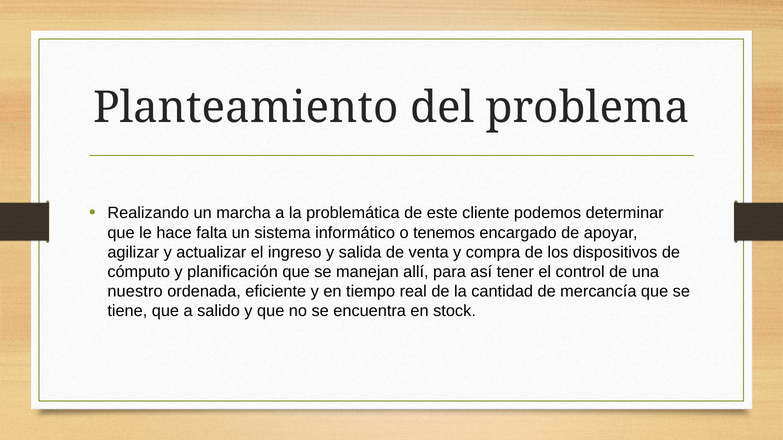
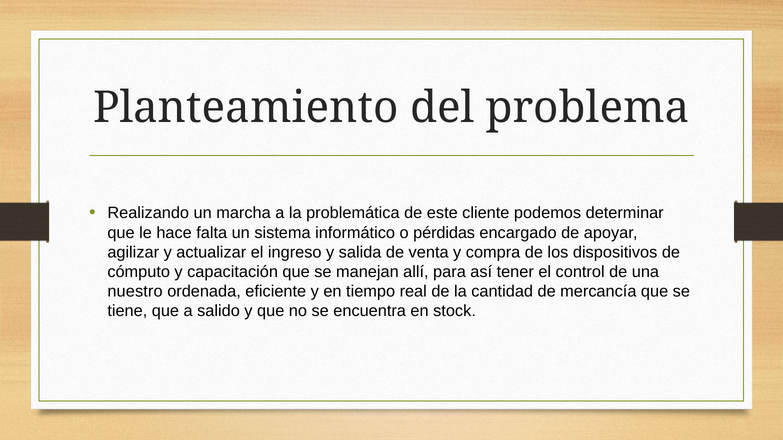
tenemos: tenemos -> pérdidas (444, 233)
planificación: planificación -> capacitación (233, 272)
